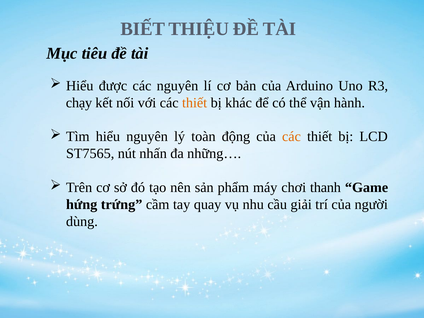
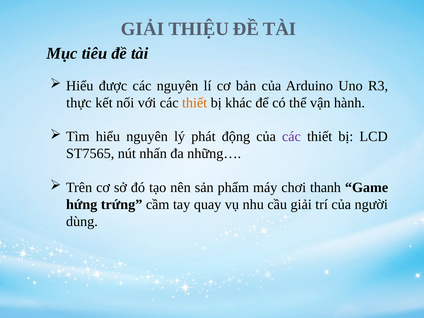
BIẾT: BIẾT -> GIẢI (143, 29)
chạy: chạy -> thực (79, 103)
toàn: toàn -> phát (203, 137)
các colour: orange -> purple (291, 137)
